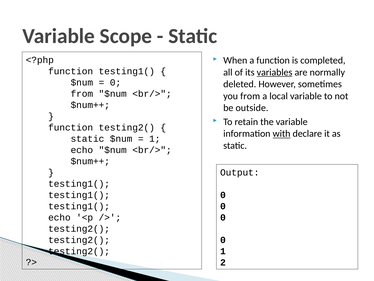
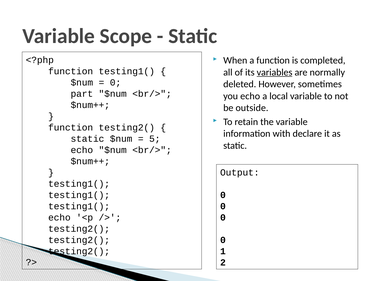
from: from -> part (82, 94)
you from: from -> echo (250, 96)
with underline: present -> none (282, 133)
1: 1 -> 5 (155, 139)
